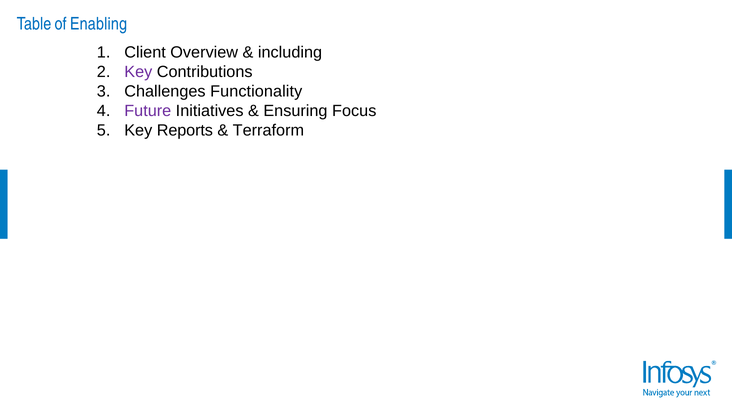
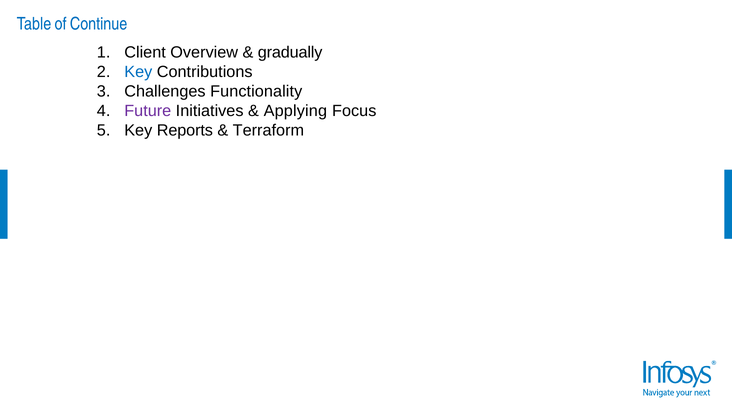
Enabling: Enabling -> Continue (99, 24)
including: including -> gradually (290, 53)
Key colour: purple -> blue (138, 72)
Ensuring: Ensuring -> Applying (295, 111)
